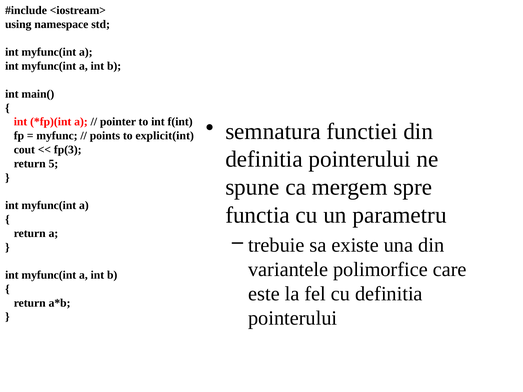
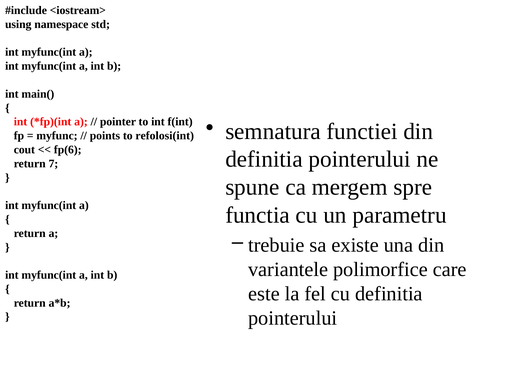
explicit(int: explicit(int -> refolosi(int (165, 136)
fp(3: fp(3 -> fp(6 (68, 150)
5: 5 -> 7 (53, 164)
